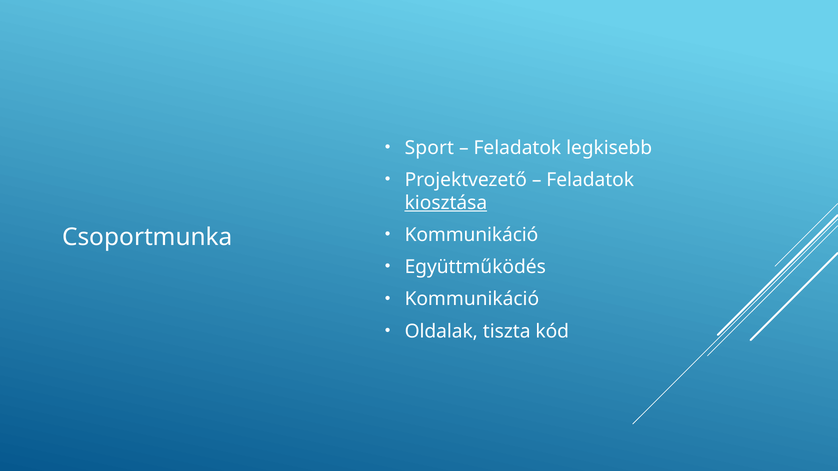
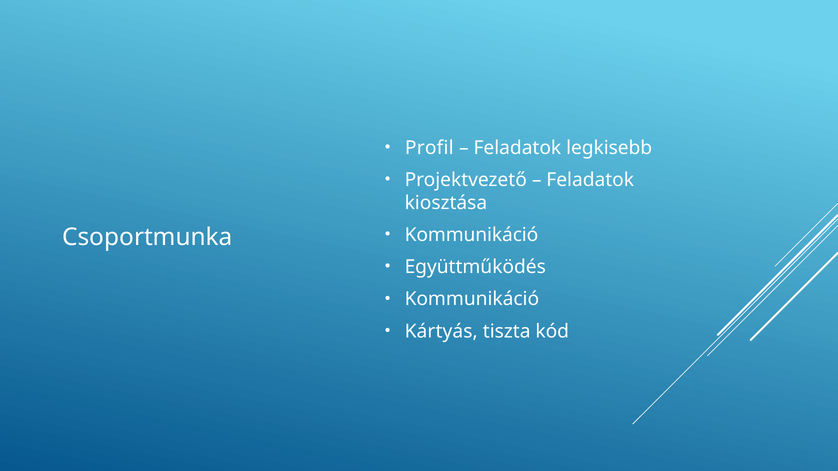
Sport: Sport -> Profil (429, 148)
kiosztása underline: present -> none (446, 203)
Oldalak: Oldalak -> Kártyás (441, 331)
